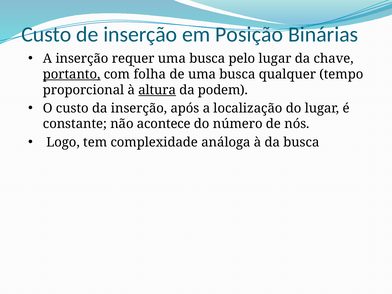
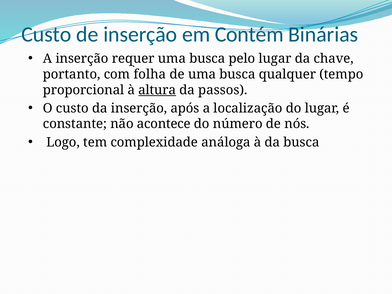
Posição: Posição -> Contém (249, 34)
portanto underline: present -> none (72, 74)
podem: podem -> passos (223, 90)
